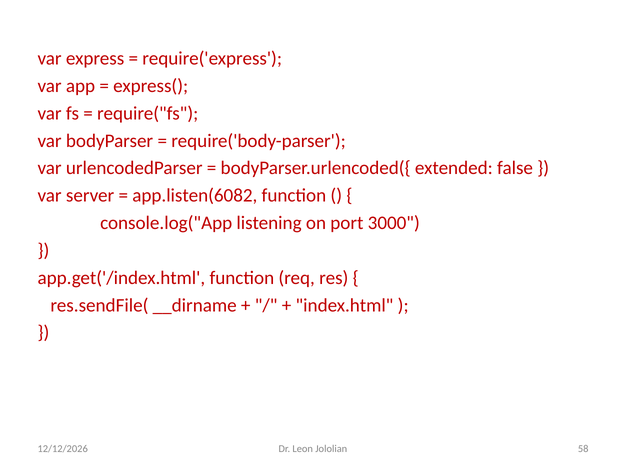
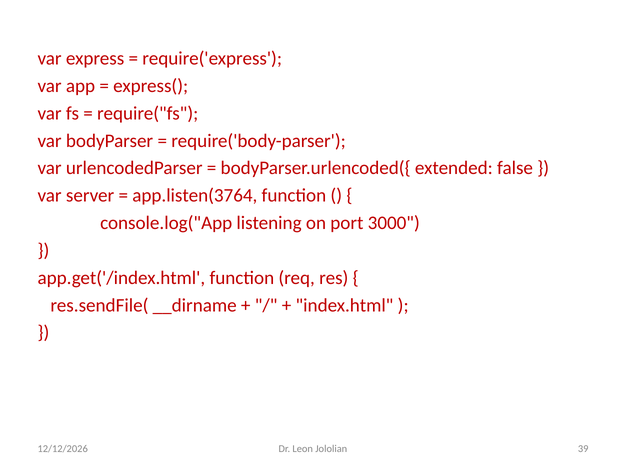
app.listen(6082: app.listen(6082 -> app.listen(3764 (195, 195)
58: 58 -> 39 (583, 448)
